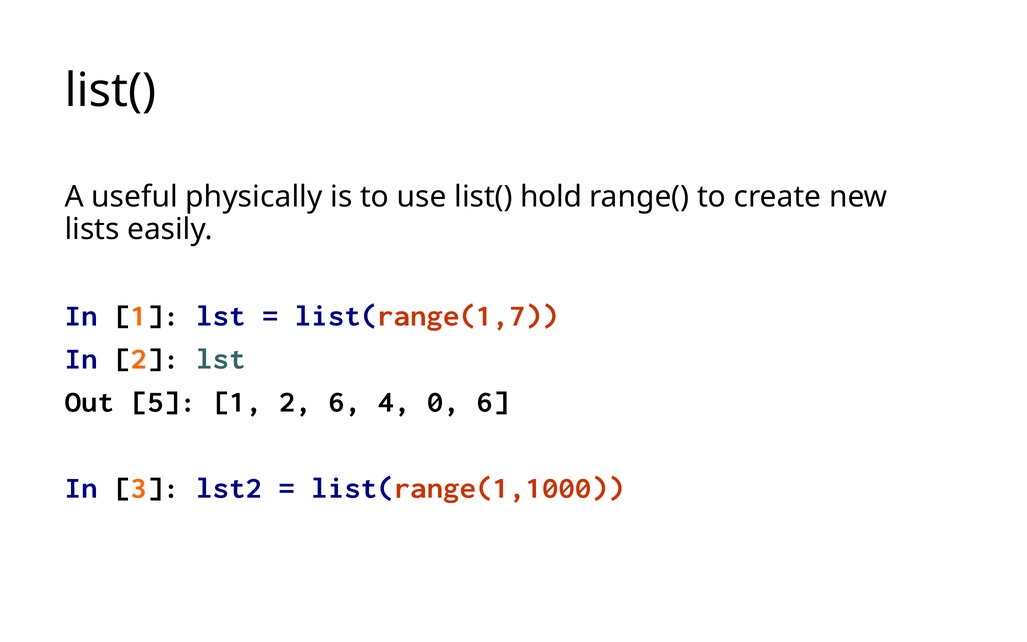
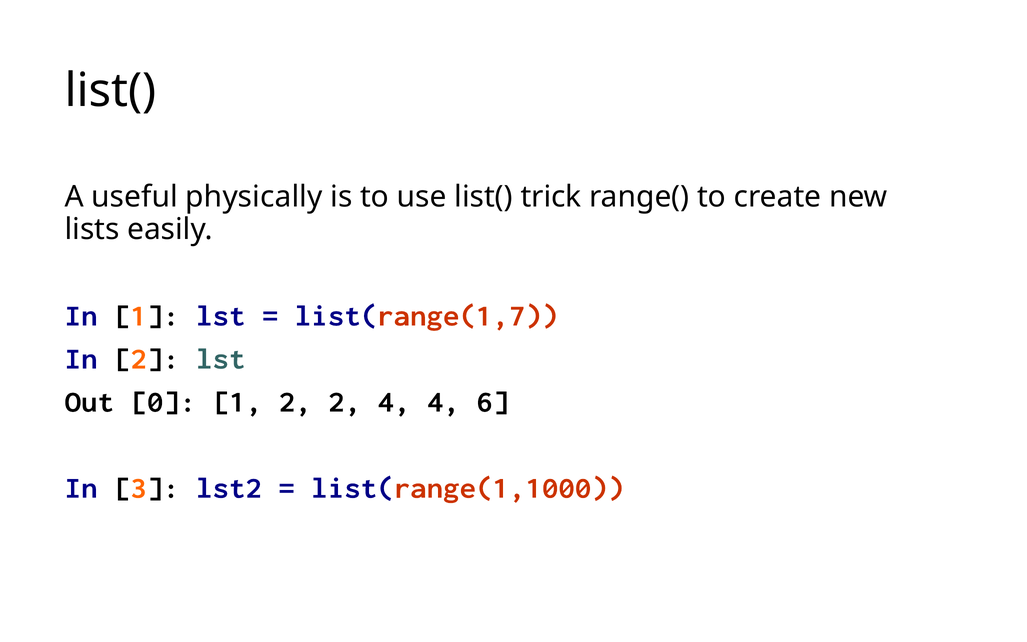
hold: hold -> trick (551, 197)
5: 5 -> 0 (163, 402)
2 6: 6 -> 2 (345, 402)
4 0: 0 -> 4 (443, 402)
